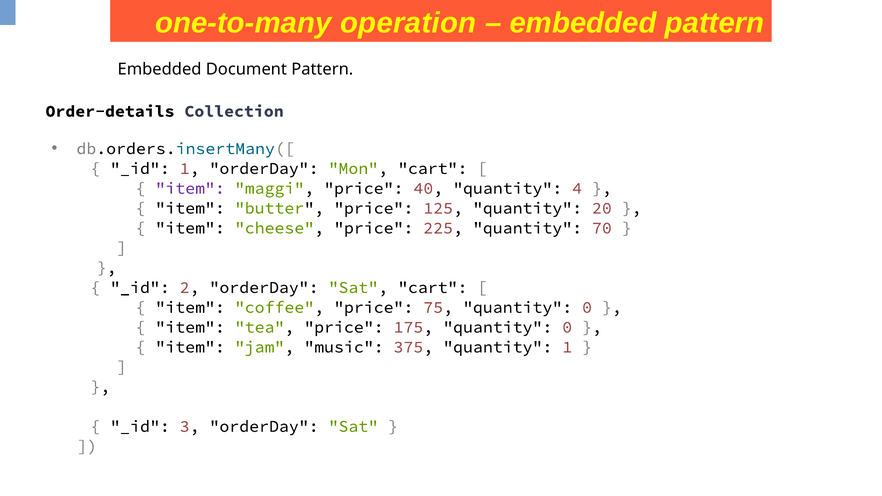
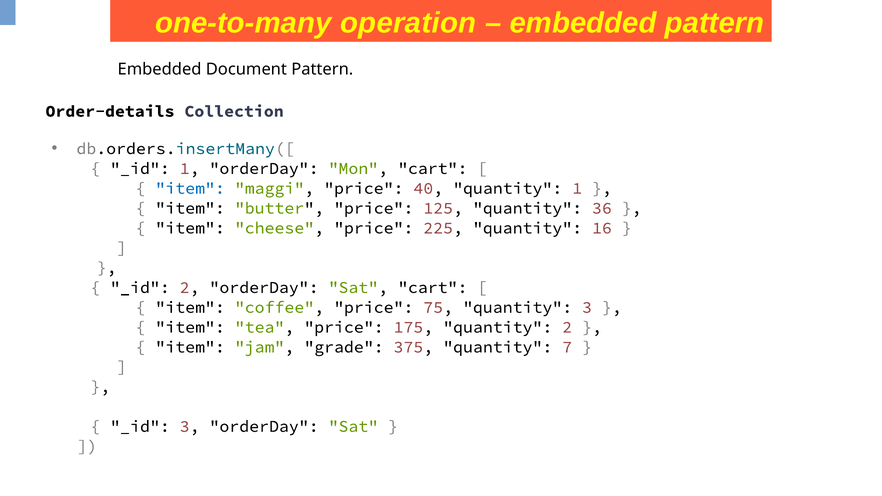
item colour: purple -> blue (190, 188)
quantity 4: 4 -> 1 (577, 188)
20: 20 -> 36 (602, 208)
70: 70 -> 16 (602, 228)
75 quantity 0: 0 -> 3 (587, 307)
175 quantity 0: 0 -> 2 (567, 327)
music: music -> grade (344, 347)
quantity 1: 1 -> 7 (567, 347)
